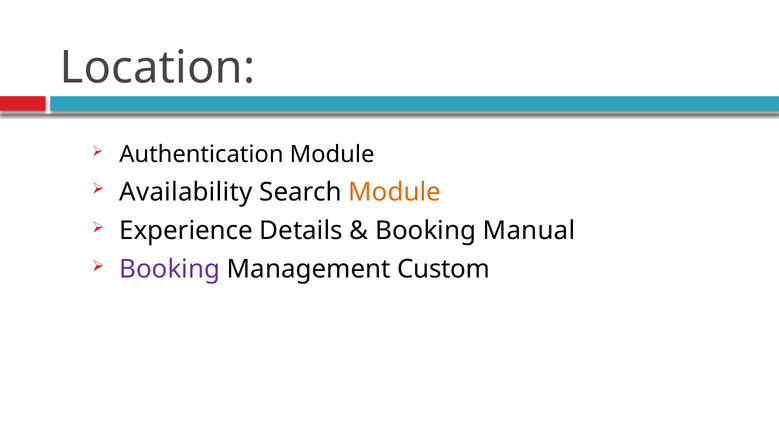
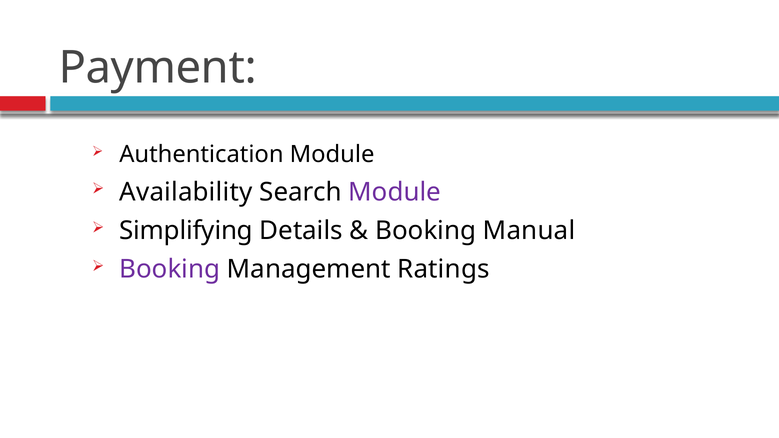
Location: Location -> Payment (158, 68)
Module colour: orange -> purple (395, 192)
Experience: Experience -> Simplifying (186, 231)
Custom: Custom -> Ratings (443, 270)
